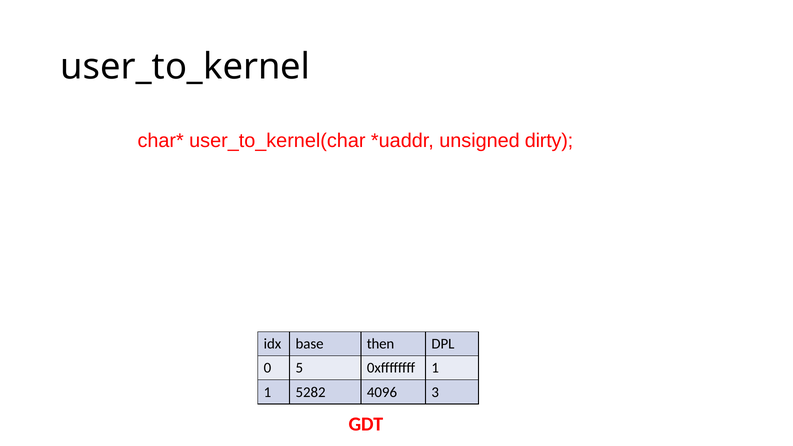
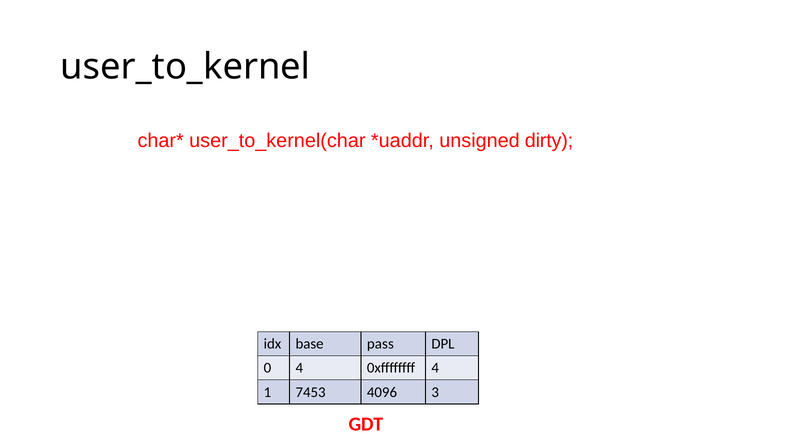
then: then -> pass (380, 344)
0 5: 5 -> 4 (299, 368)
0xffffffff 1: 1 -> 4 (435, 368)
5282: 5282 -> 7453 (311, 392)
